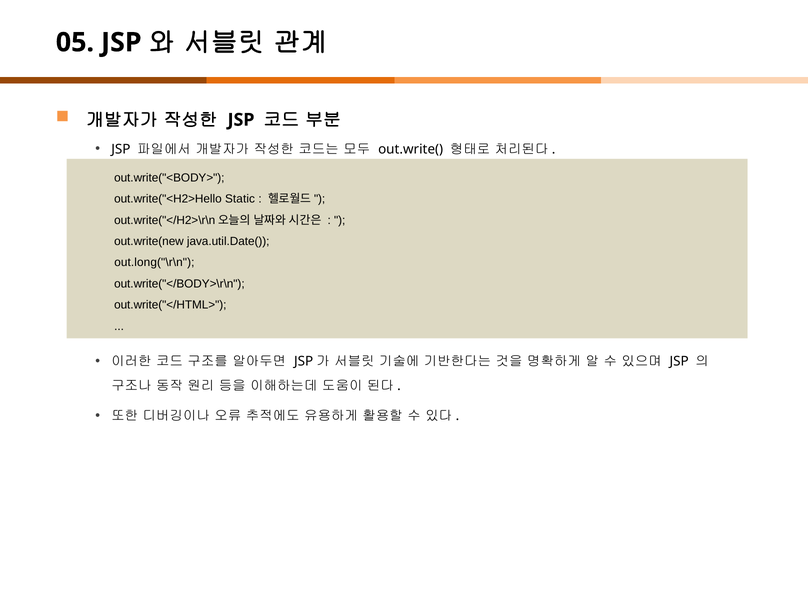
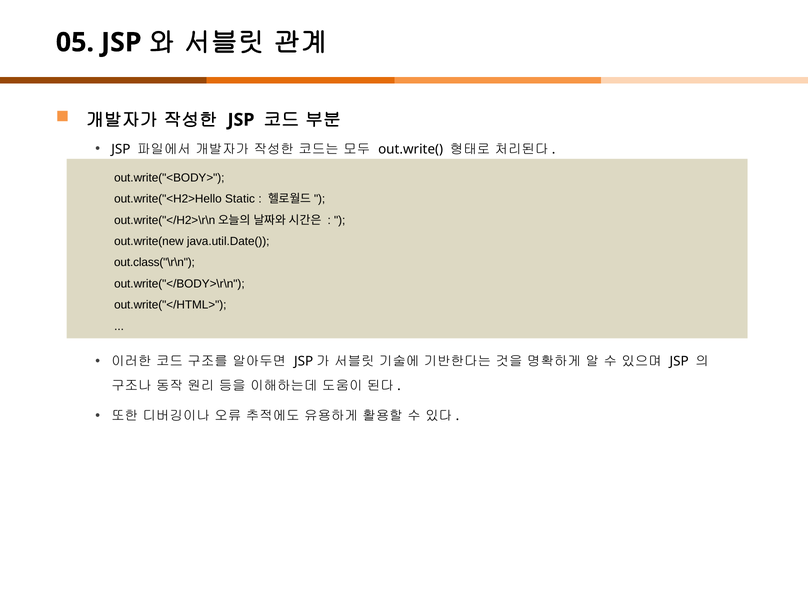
out.long("\r\n: out.long("\r\n -> out.class("\r\n (154, 263)
